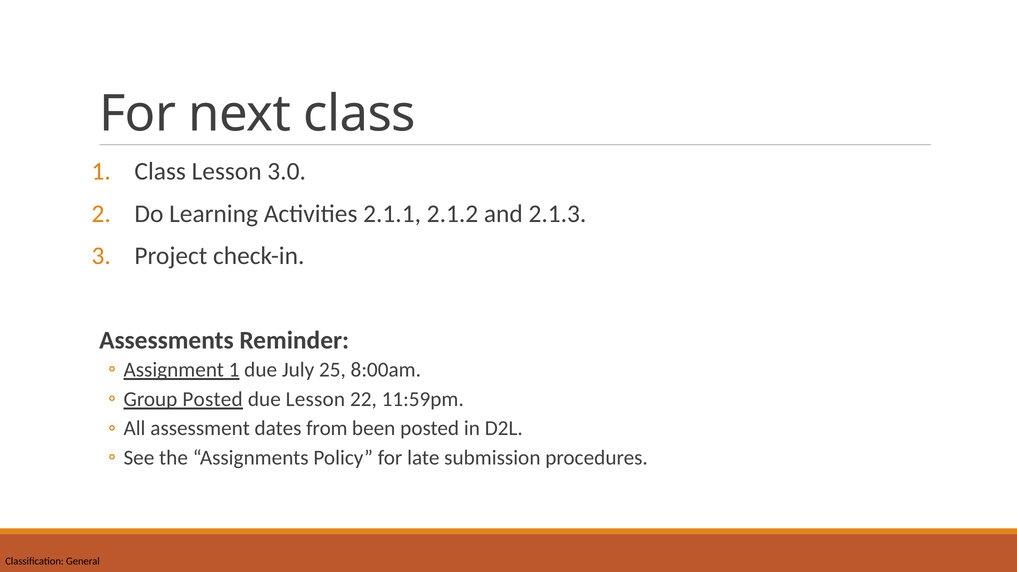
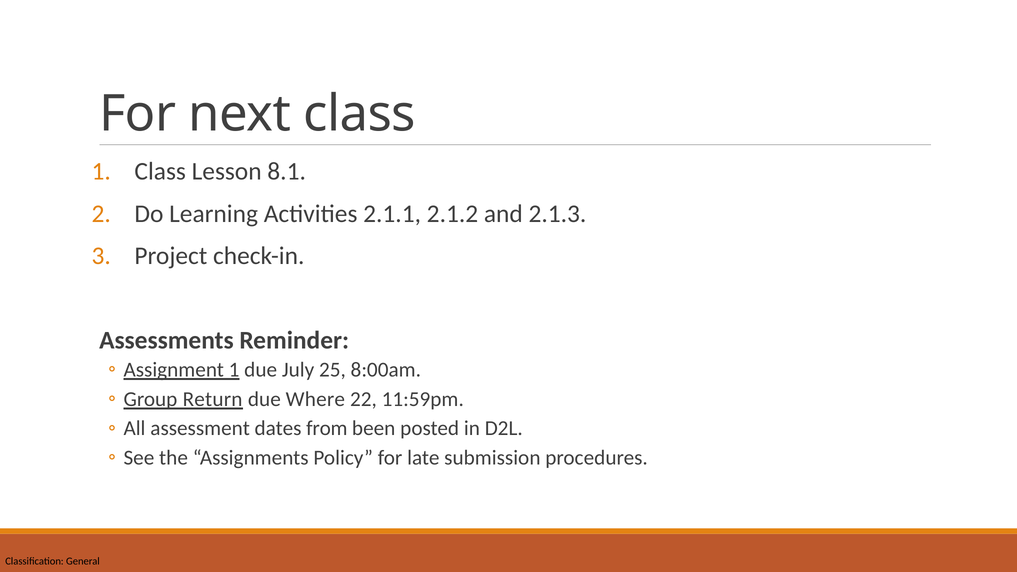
3.0: 3.0 -> 8.1 (287, 171)
Group Posted: Posted -> Return (213, 399)
due Lesson: Lesson -> Where (315, 399)
